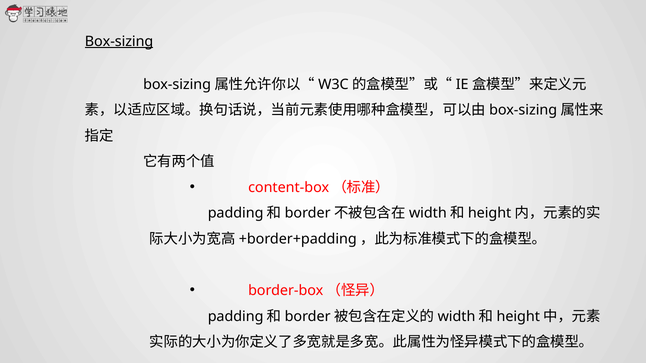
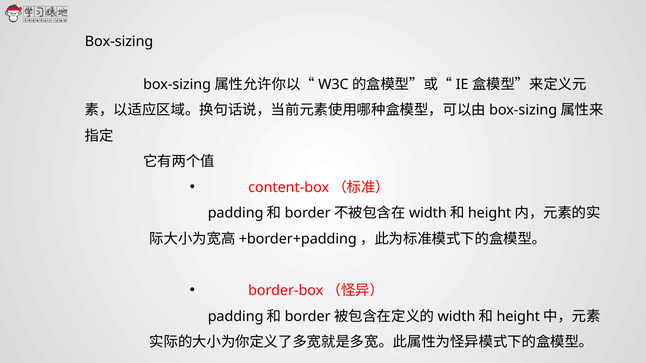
Box-sizing underline: present -> none (119, 41)
